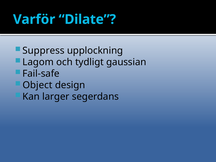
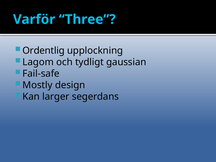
Dilate: Dilate -> Three (87, 19)
Suppress: Suppress -> Ordentlig (44, 51)
Object: Object -> Mostly (37, 85)
